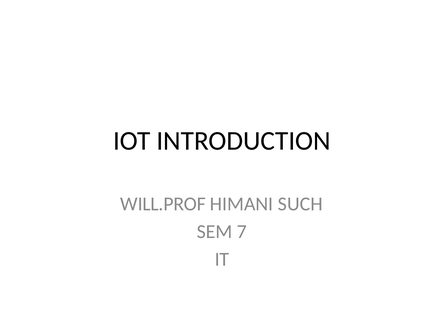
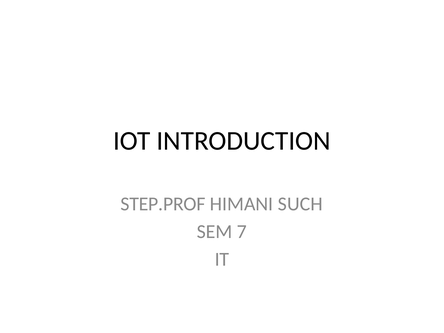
WILL.PROF: WILL.PROF -> STEP.PROF (163, 204)
